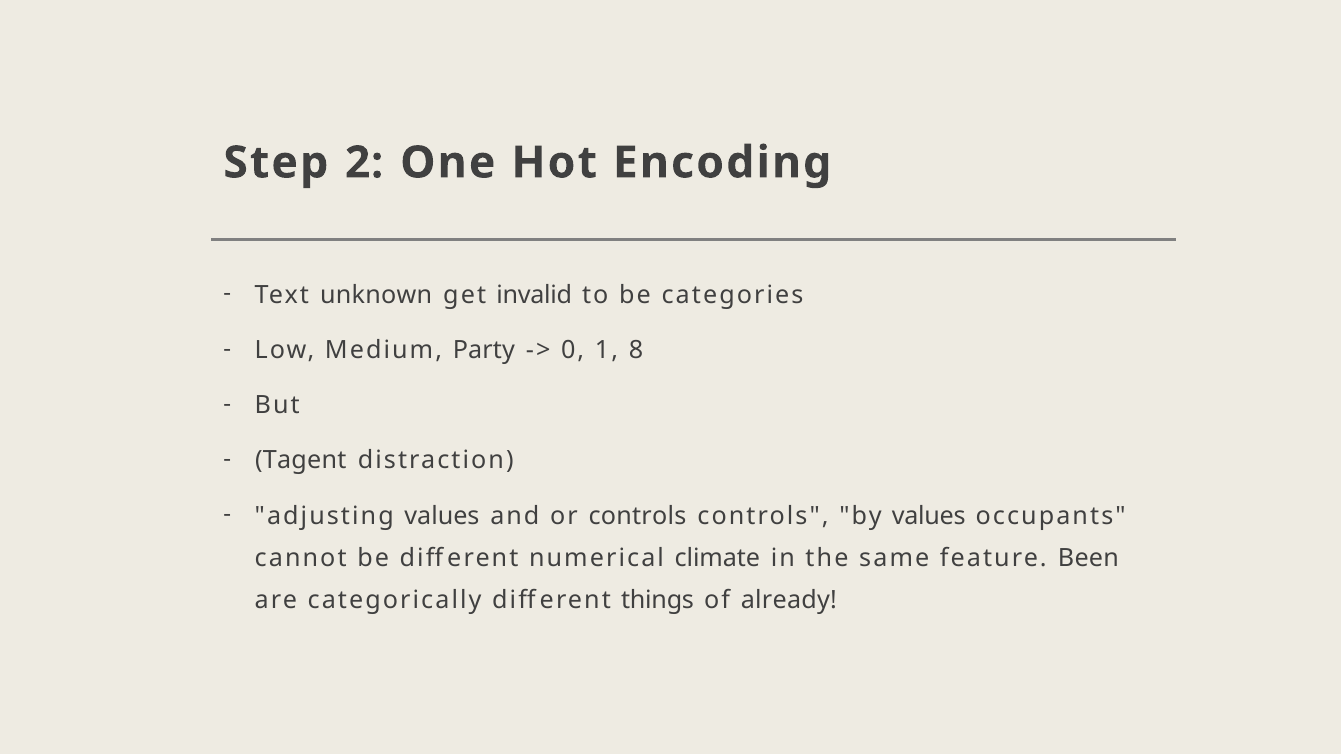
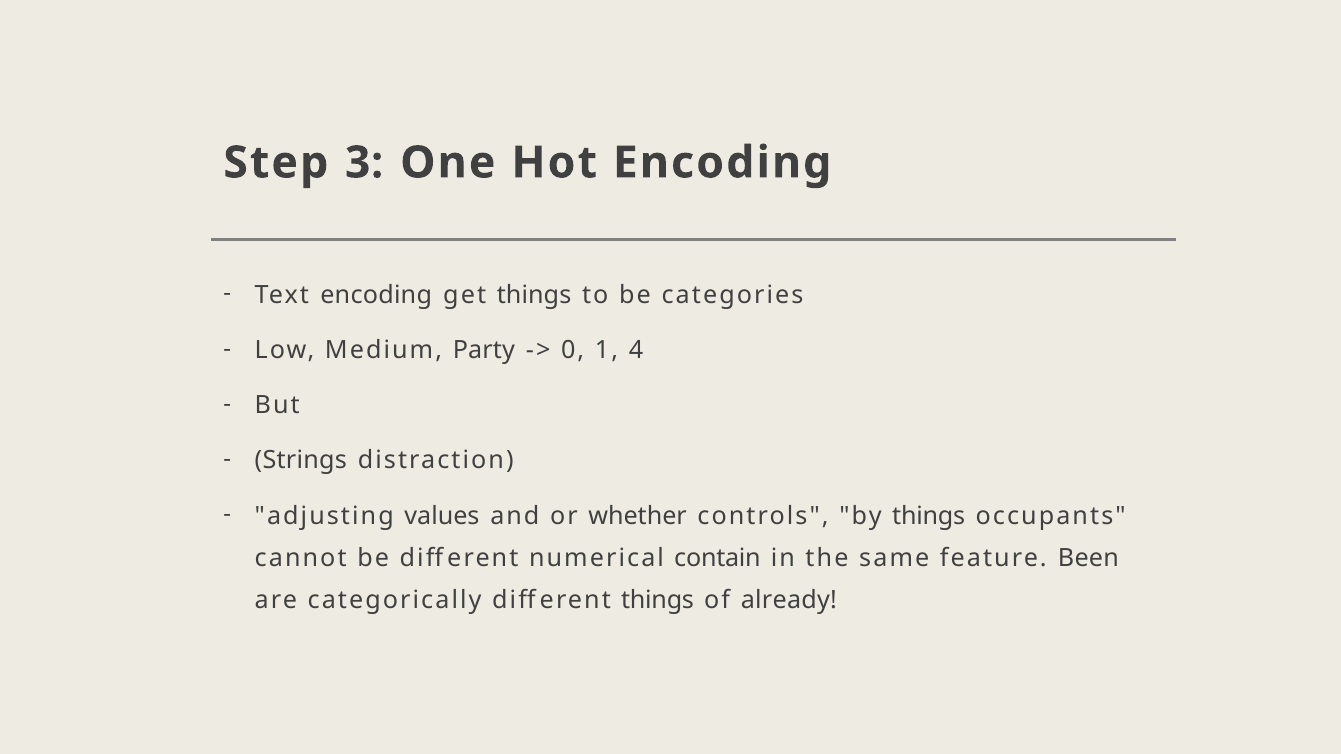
2: 2 -> 3 (364, 163)
Text unknown: unknown -> encoding (376, 295)
get invalid: invalid -> things (534, 295)
8: 8 -> 4 (636, 350)
Tagent: Tagent -> Strings (301, 461)
or controls: controls -> whether (638, 516)
by values: values -> things (929, 516)
climate: climate -> contain (718, 558)
